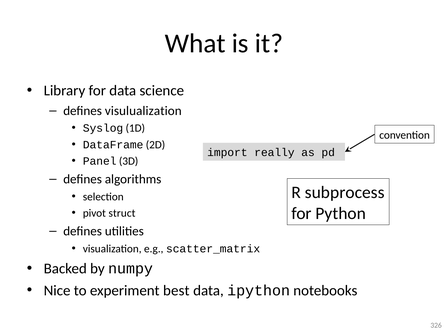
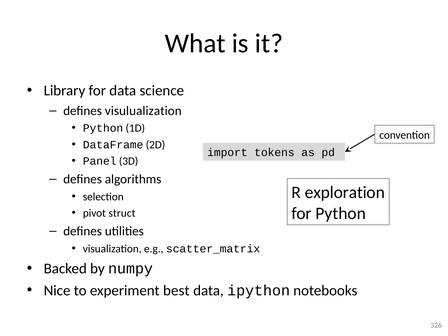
Syslog: Syslog -> Python (103, 128)
really: really -> tokens (274, 153)
subprocess: subprocess -> exploration (345, 192)
